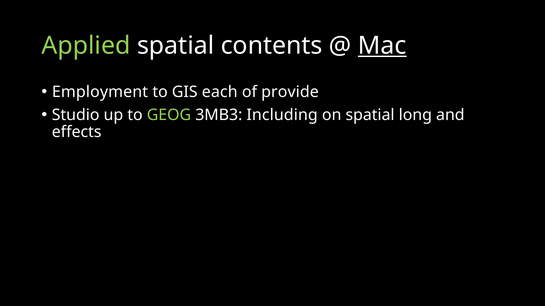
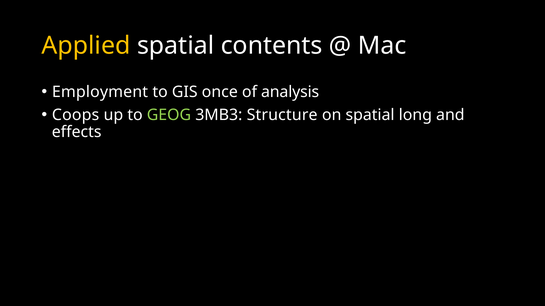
Applied colour: light green -> yellow (86, 46)
Mac underline: present -> none (382, 46)
each: each -> once (220, 92)
provide: provide -> analysis (290, 92)
Studio: Studio -> Coops (76, 115)
Including: Including -> Structure (282, 115)
